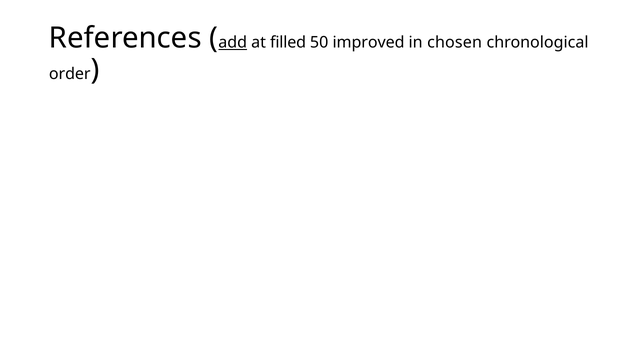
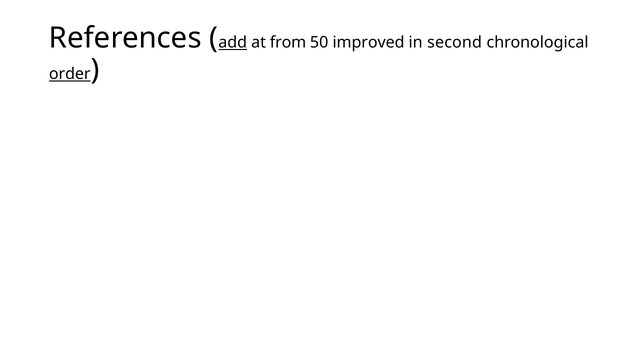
filled: filled -> from (288, 42)
chosen: chosen -> second (455, 42)
order underline: none -> present (70, 74)
